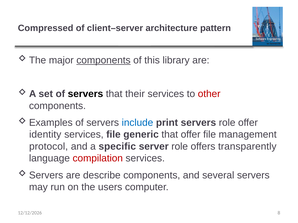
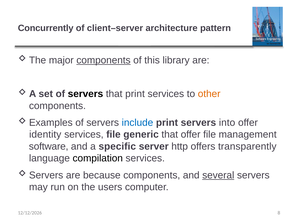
Compressed: Compressed -> Concurrently (46, 28)
that their: their -> print (135, 94)
other colour: red -> orange (209, 94)
servers role: role -> into (227, 123)
protocol: protocol -> software (49, 147)
server role: role -> http (180, 147)
compilation colour: red -> black (98, 159)
describe: describe -> because (102, 176)
several underline: none -> present (218, 176)
